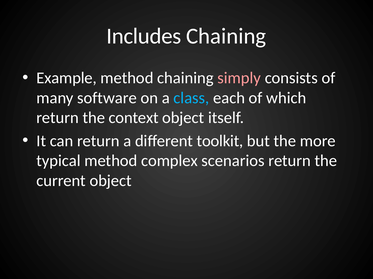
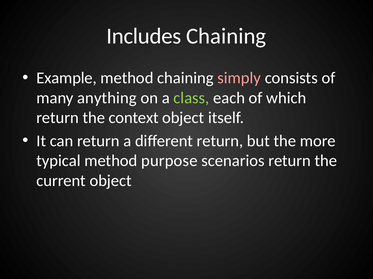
software: software -> anything (107, 98)
class colour: light blue -> light green (191, 98)
different toolkit: toolkit -> return (220, 141)
complex: complex -> purpose (169, 161)
